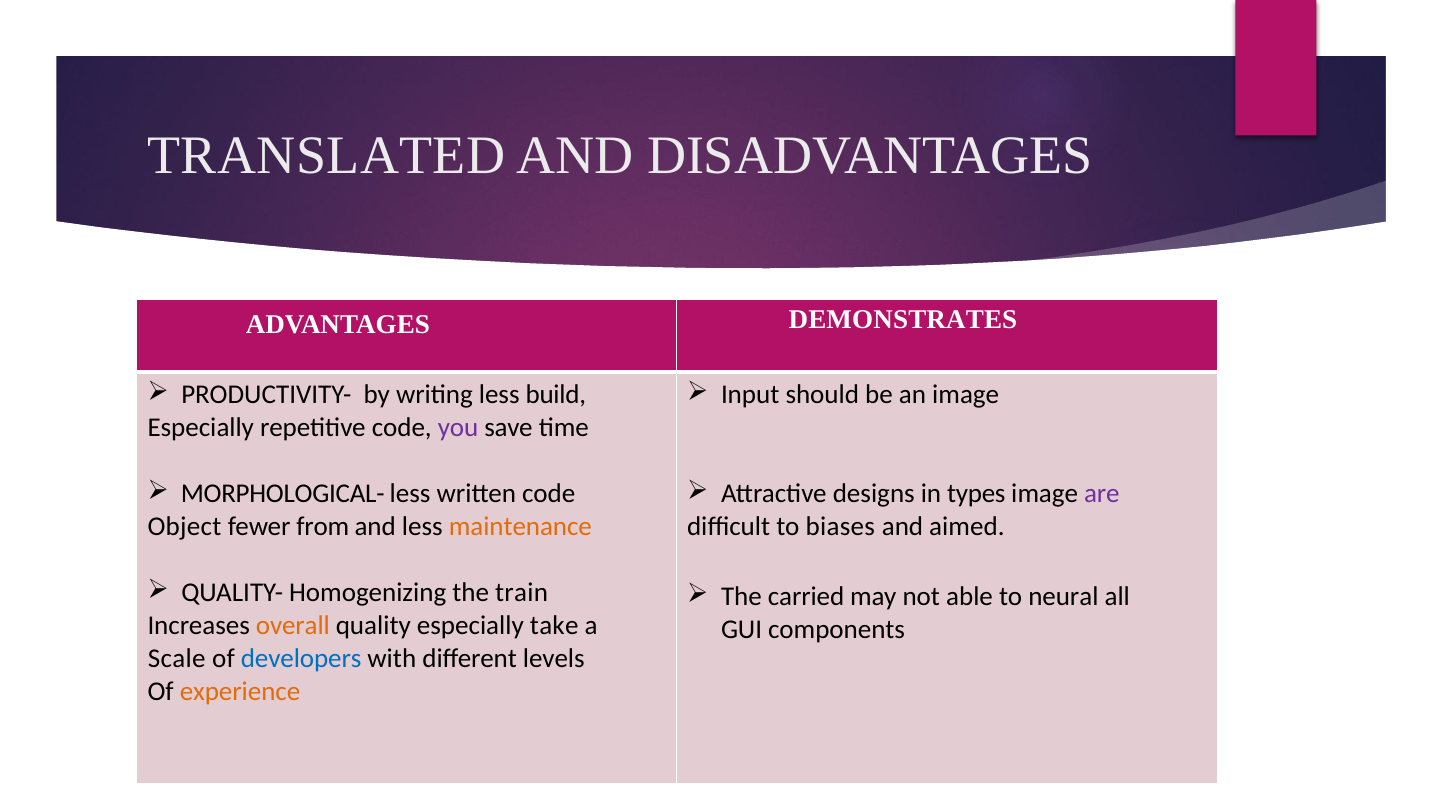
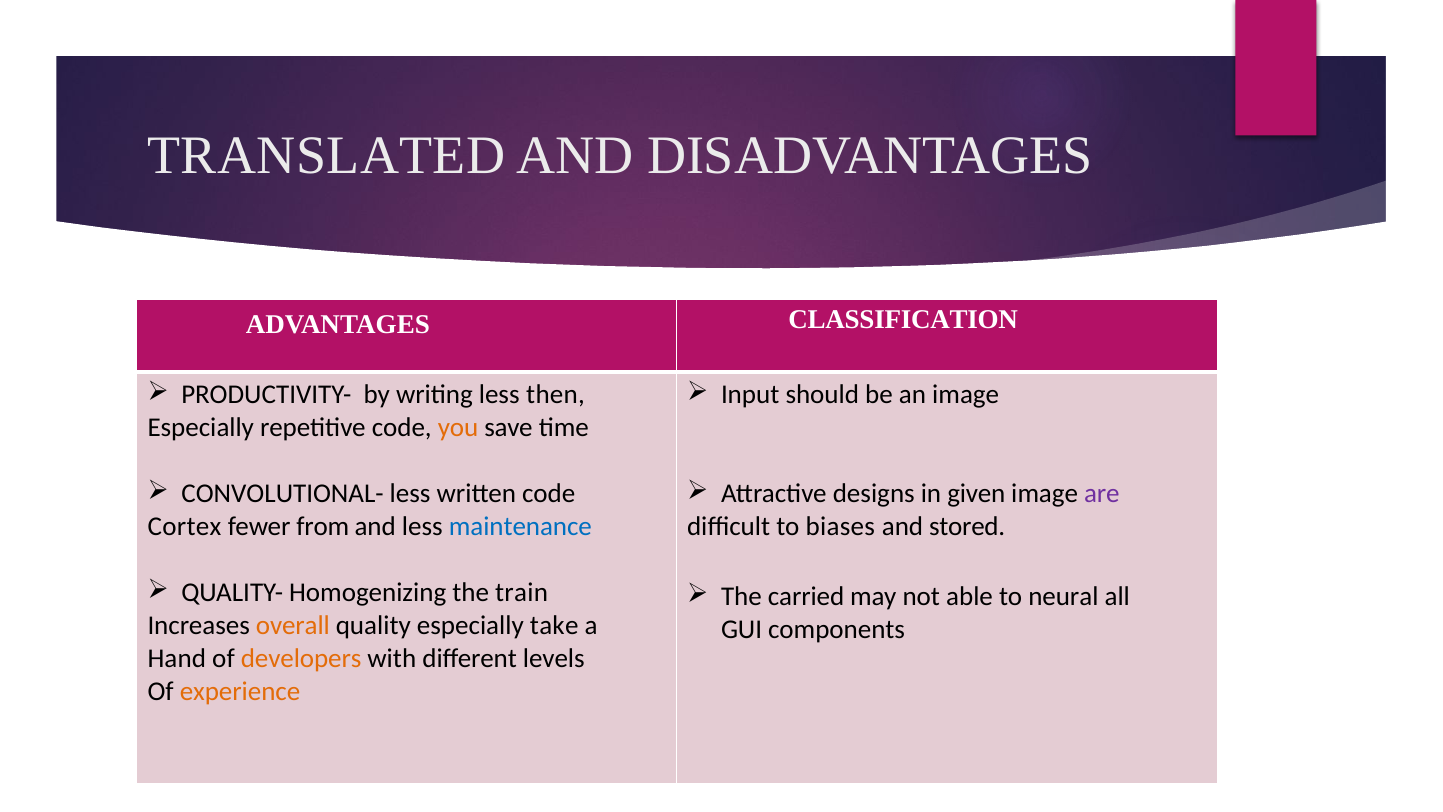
DEMONSTRATES: DEMONSTRATES -> CLASSIFICATION (903, 320)
build: build -> then (556, 395)
you colour: purple -> orange (458, 428)
MORPHOLOGICAL-: MORPHOLOGICAL- -> CONVOLUTIONAL- (283, 494)
types: types -> given (976, 494)
Object: Object -> Cortex (184, 527)
maintenance colour: orange -> blue (520, 527)
aimed: aimed -> stored (967, 527)
Scale: Scale -> Hand (177, 659)
developers colour: blue -> orange (301, 659)
